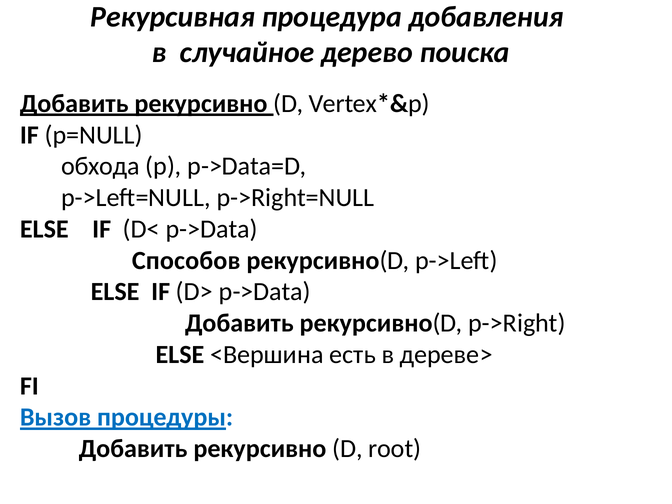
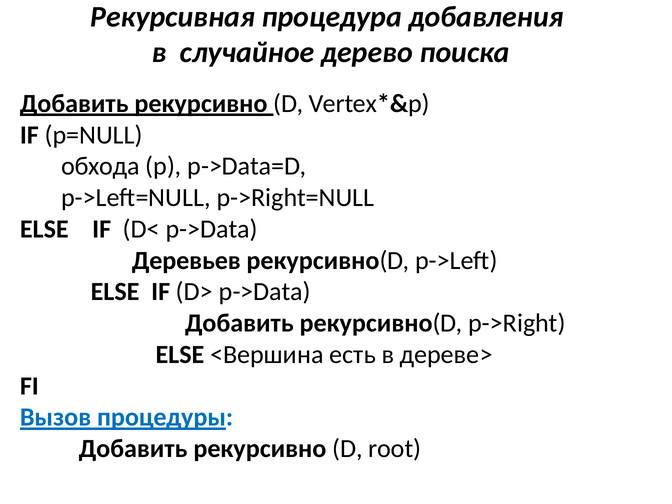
Способов: Способов -> Деревьев (186, 260)
